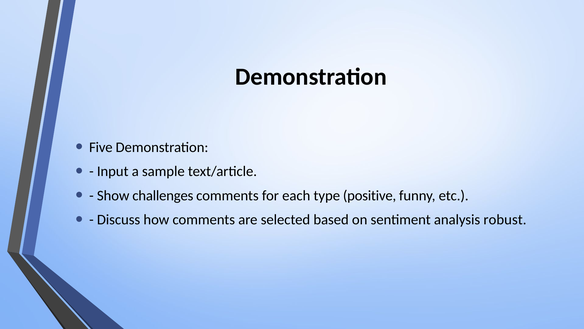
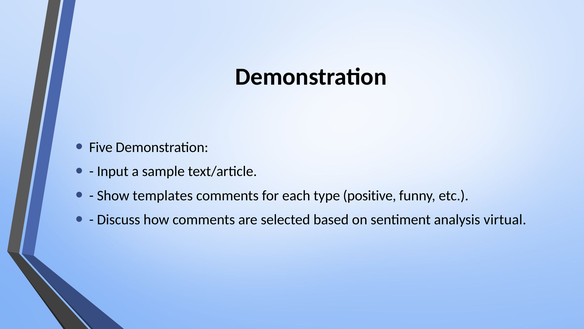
challenges: challenges -> templates (163, 195)
robust: robust -> virtual (505, 219)
